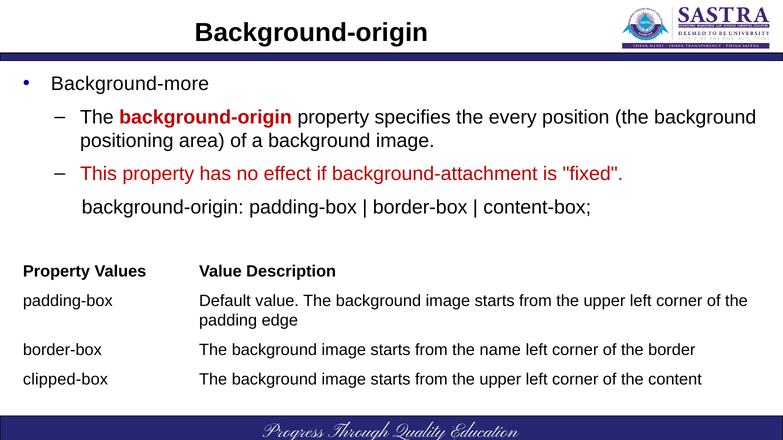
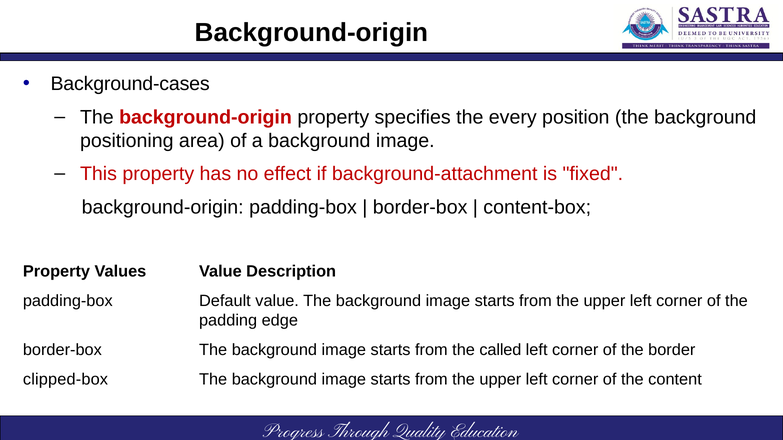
Background-more: Background-more -> Background-cases (130, 84)
name: name -> called (500, 350)
